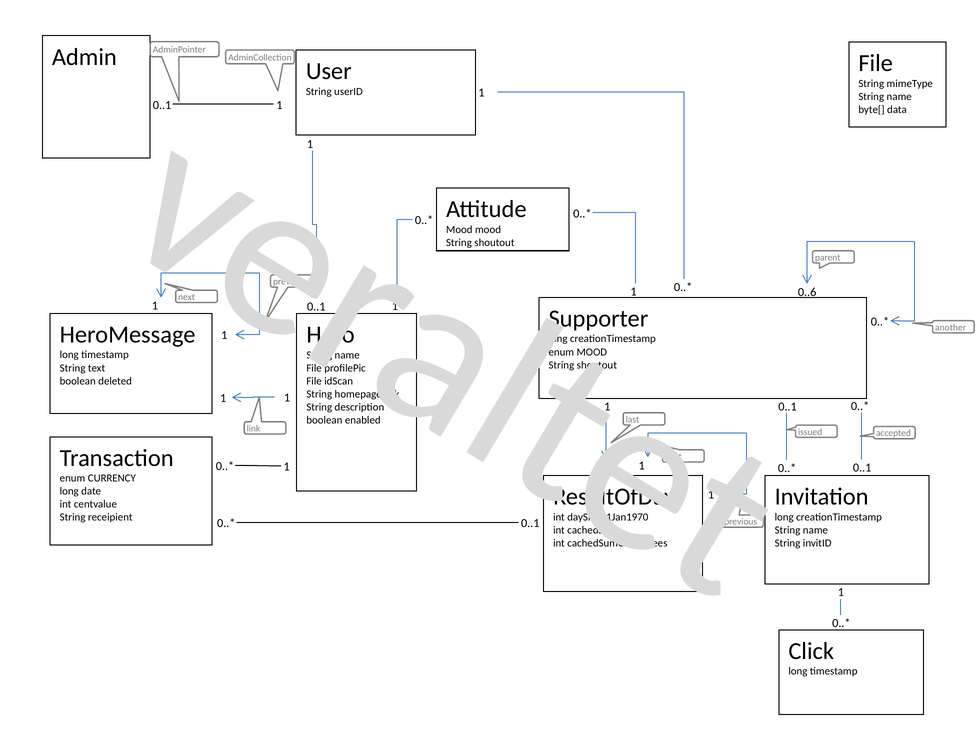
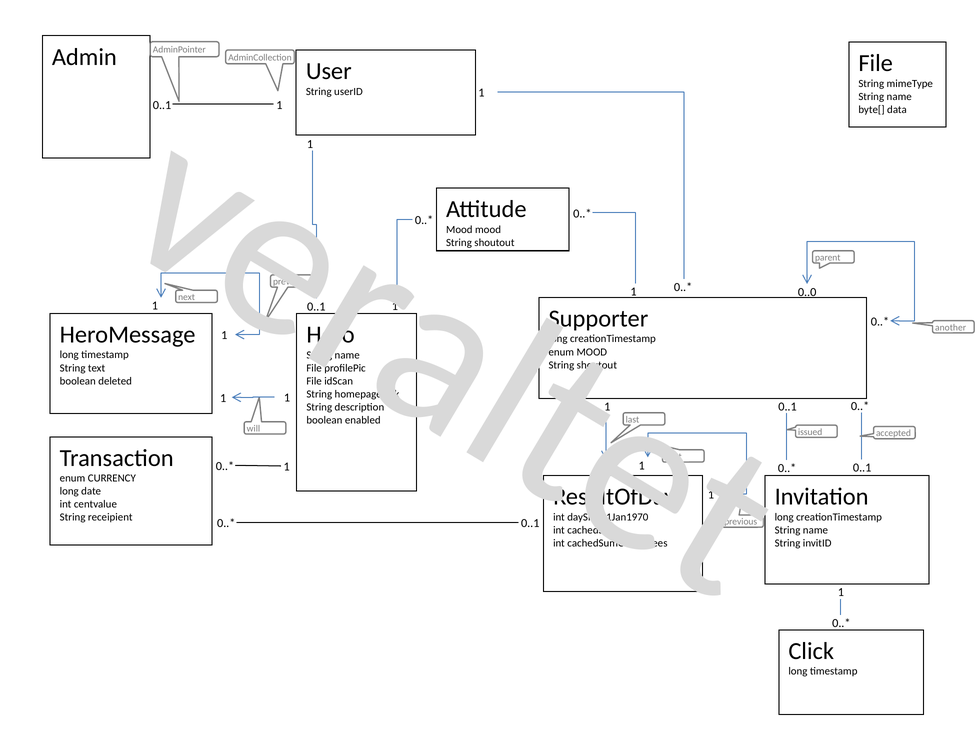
0..6: 0..6 -> 0..0 (807, 292)
link: link -> will (253, 428)
